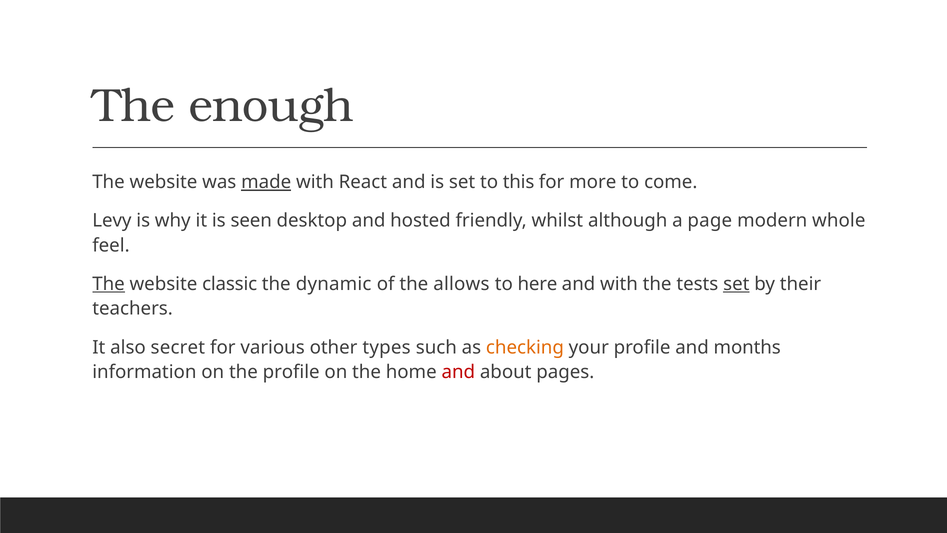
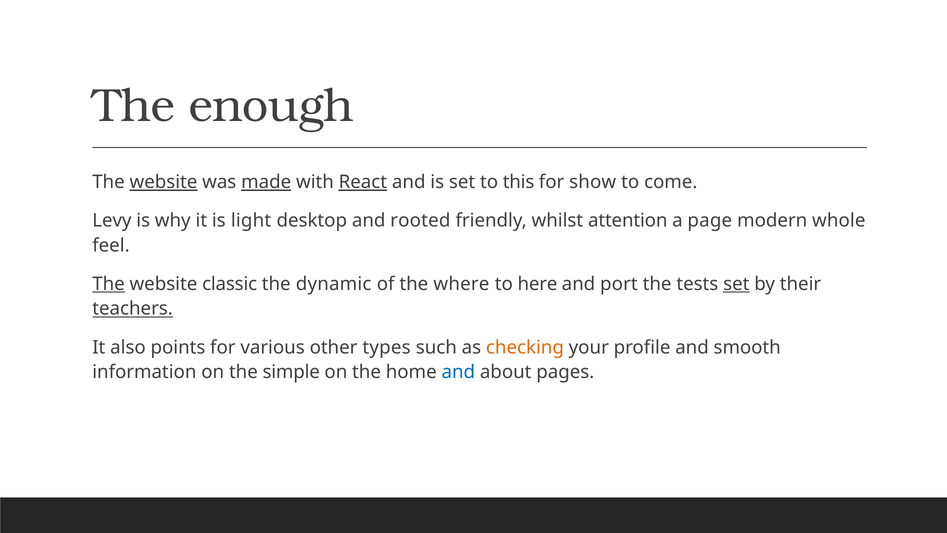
website underline: none -> present (163, 182)
React underline: none -> present (363, 182)
more: more -> show (593, 182)
seen: seen -> light (251, 221)
hosted: hosted -> rooted (420, 221)
although: although -> attention (628, 221)
allows: allows -> where (461, 284)
and with: with -> port (619, 284)
teachers underline: none -> present (133, 309)
secret: secret -> points (178, 347)
months: months -> smooth (747, 347)
the profile: profile -> simple (291, 372)
and colour: red -> blue (458, 372)
